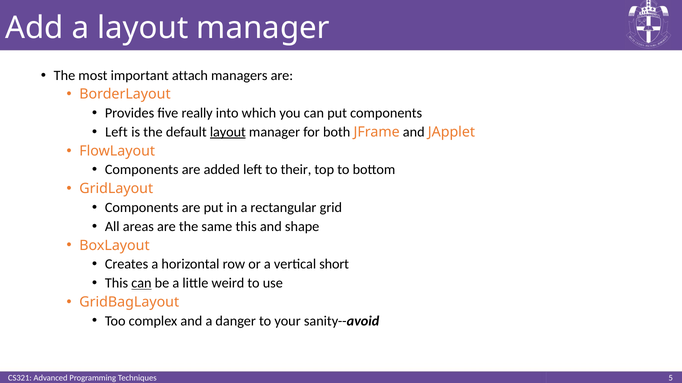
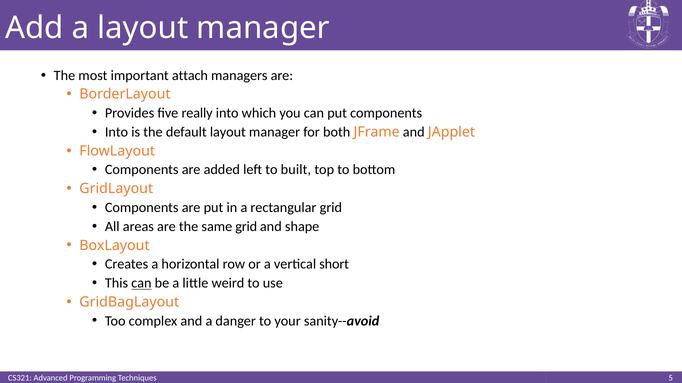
Left: Left -> Into (117, 132)
layout underline: present -> none (228, 132)
their: their -> built (296, 170)
same this: this -> grid (246, 227)
